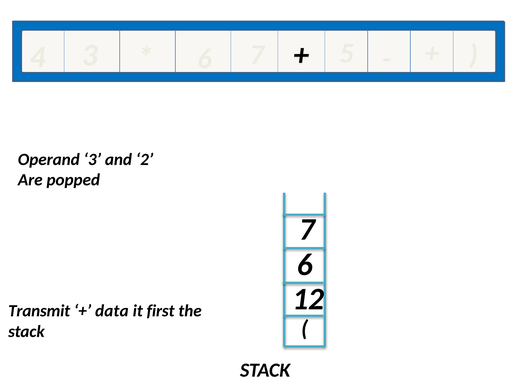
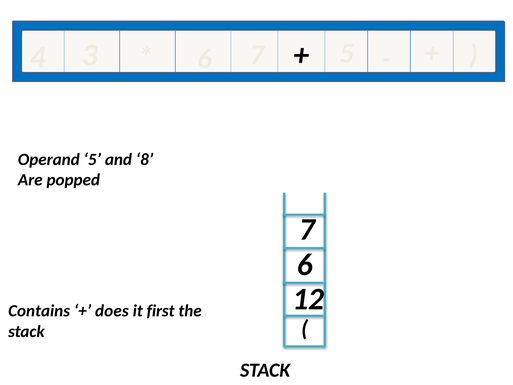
Operand 3: 3 -> 5 (92, 159)
2: 2 -> 8 (145, 159)
Transmit: Transmit -> Contains (39, 311)
data: data -> does (112, 311)
